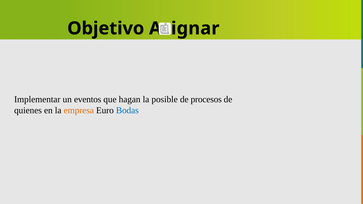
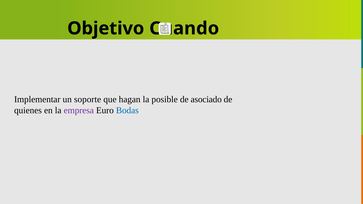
Asignar: Asignar -> Cuando (184, 28)
eventos: eventos -> soporte (88, 100)
procesos: procesos -> asociado (206, 100)
empresa colour: orange -> purple (79, 110)
